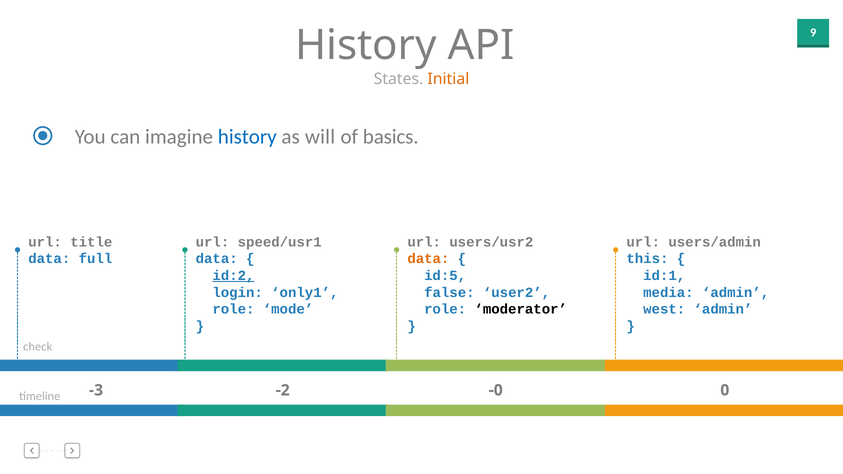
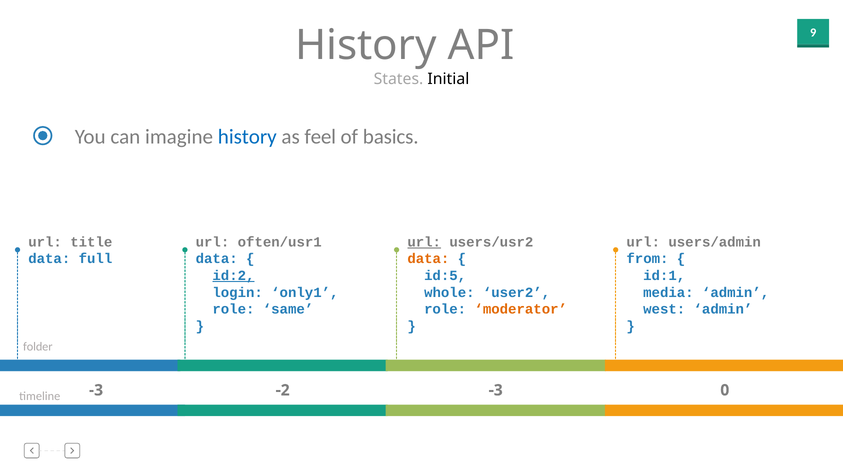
Initial colour: orange -> black (448, 79)
will: will -> feel (320, 137)
speed/usr1: speed/usr1 -> often/usr1 (280, 242)
url underline: none -> present (424, 242)
this: this -> from (647, 259)
false: false -> whole (449, 293)
mode: mode -> same (288, 309)
moderator colour: black -> orange (521, 309)
check: check -> folder (38, 347)
-2 -0: -0 -> -3 (496, 390)
